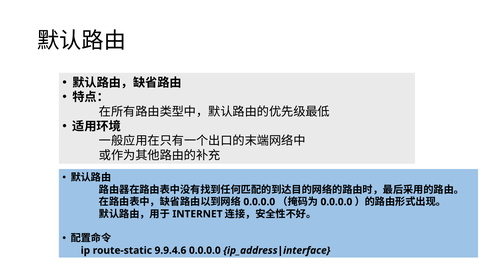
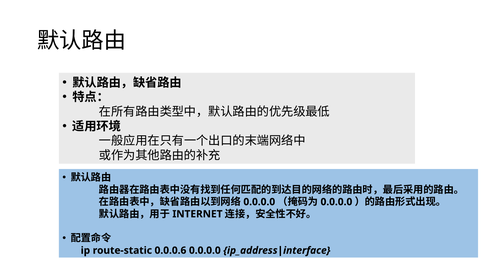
9.9.4.6: 9.9.4.6 -> 0.0.0.6 (170, 251)
